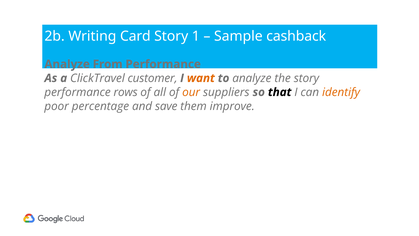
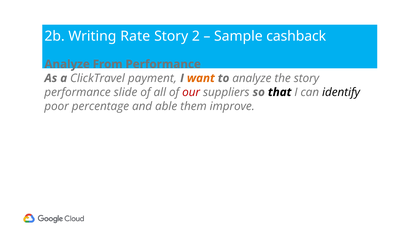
Card: Card -> Rate (135, 36)
1: 1 -> 2 (196, 36)
customer: customer -> payment (152, 78)
rows: rows -> slide (126, 92)
our colour: orange -> red (191, 92)
identify colour: orange -> black (341, 92)
save: save -> able (166, 106)
